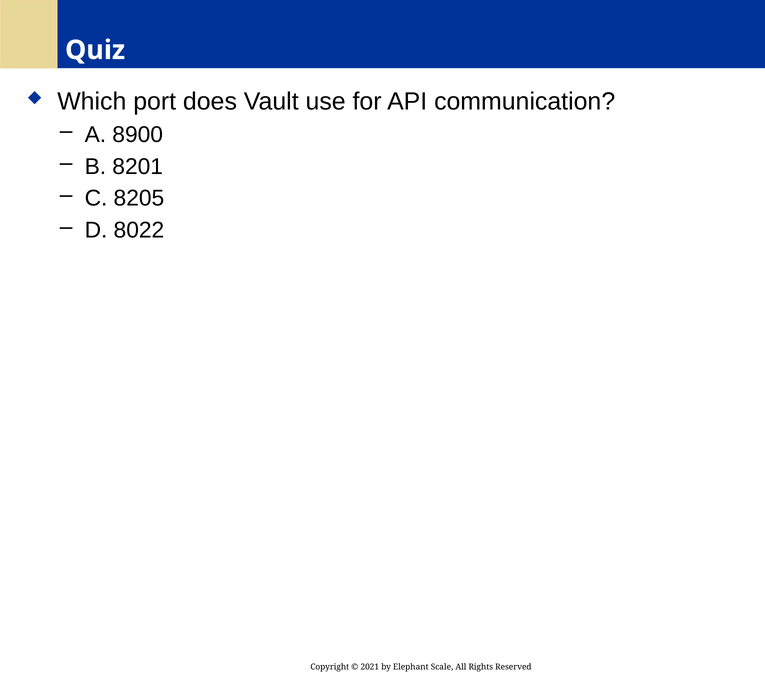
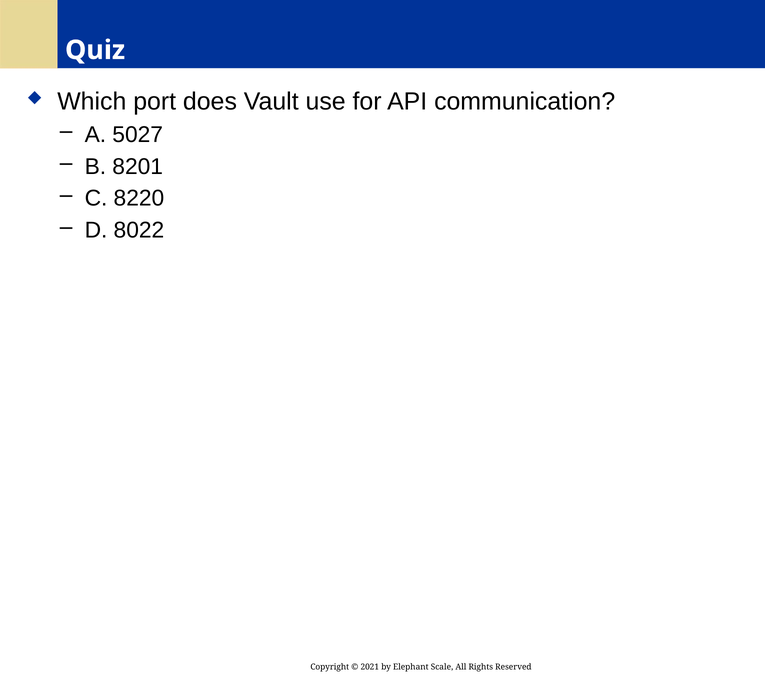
8900: 8900 -> 5027 (138, 135)
8205: 8205 -> 8220 (139, 198)
